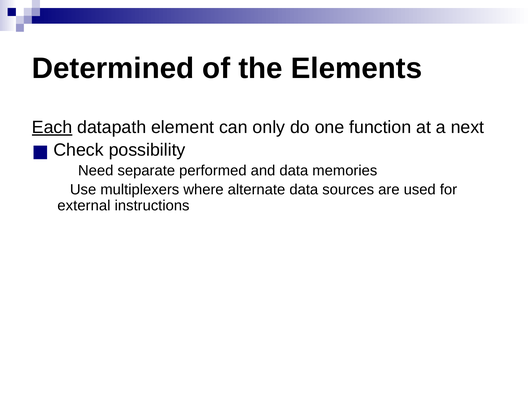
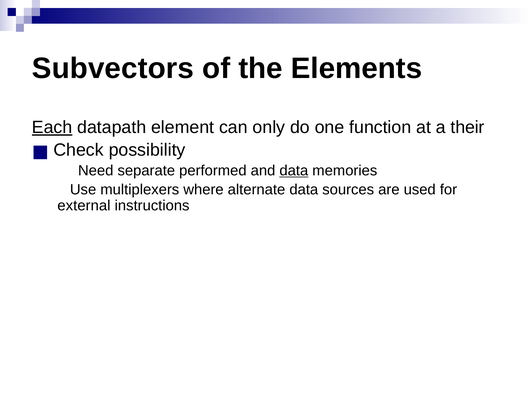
Determined: Determined -> Subvectors (113, 69)
next: next -> their (468, 127)
data underline: none -> present (294, 171)
